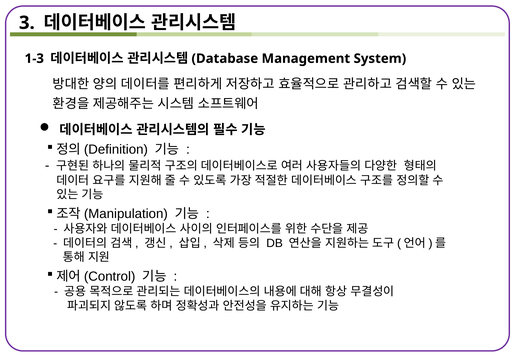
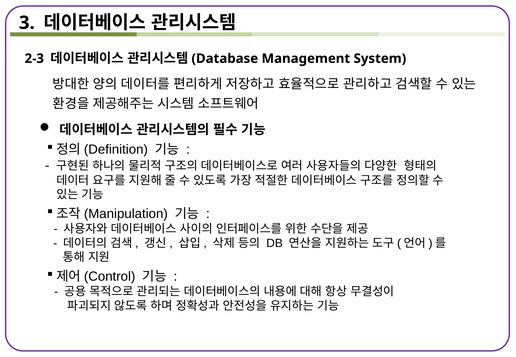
1-3: 1-3 -> 2-3 (34, 59)
